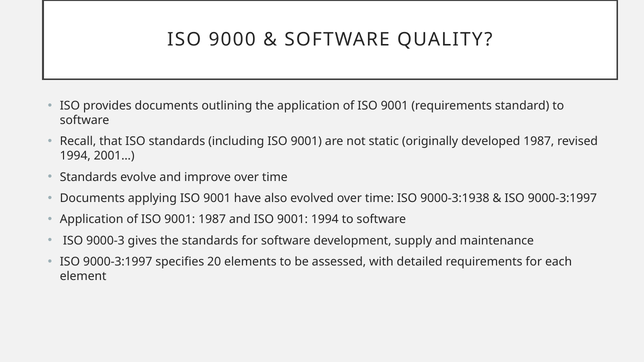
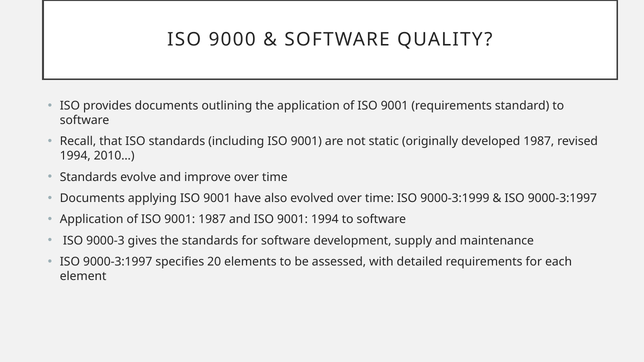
2001…: 2001… -> 2010… (114, 156)
9000-3:1938: 9000-3:1938 -> 9000-3:1999 (455, 198)
